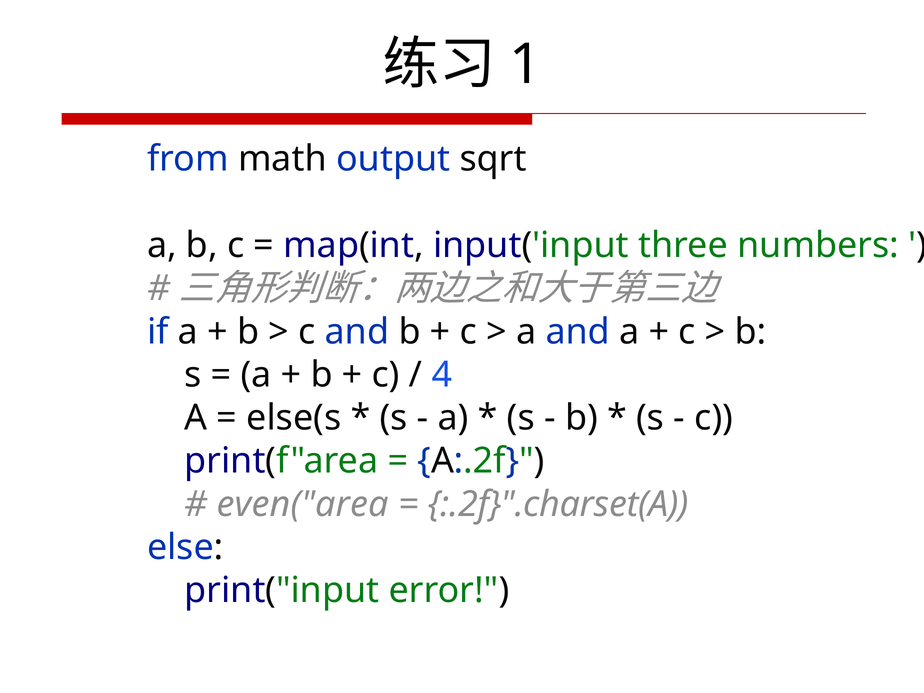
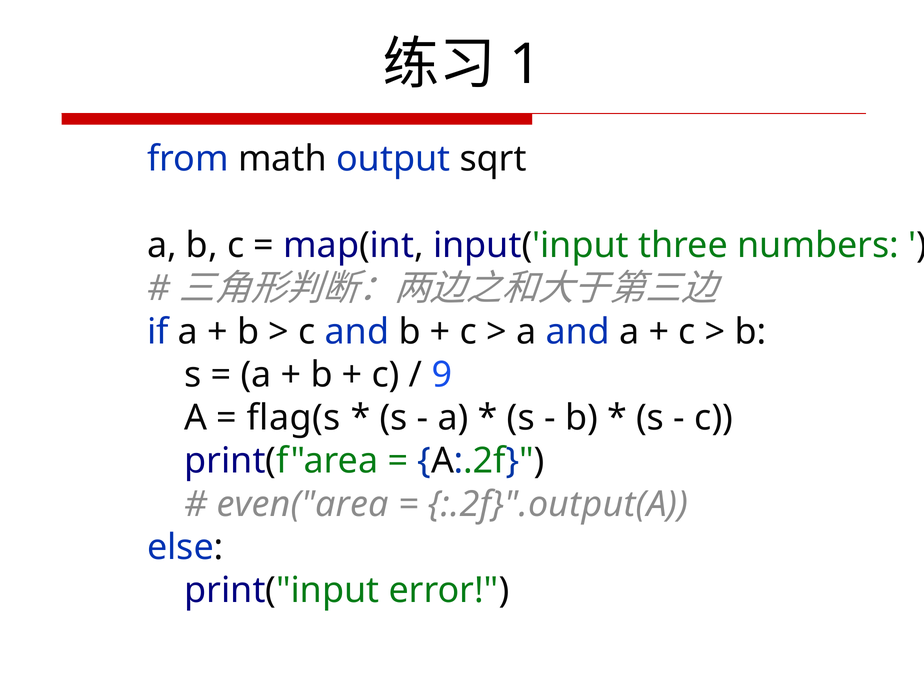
4: 4 -> 9 (442, 375)
else(s: else(s -> flag(s (294, 418)
:.2f}".charset(A: :.2f}".charset(A -> :.2f}".output(A (558, 504)
